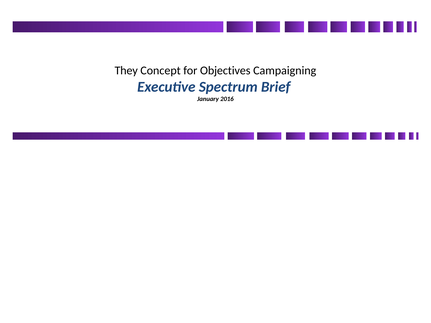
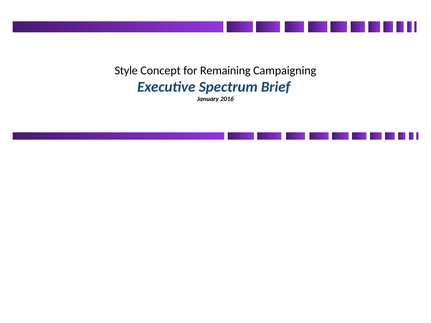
They: They -> Style (126, 71)
Objectives: Objectives -> Remaining (225, 71)
